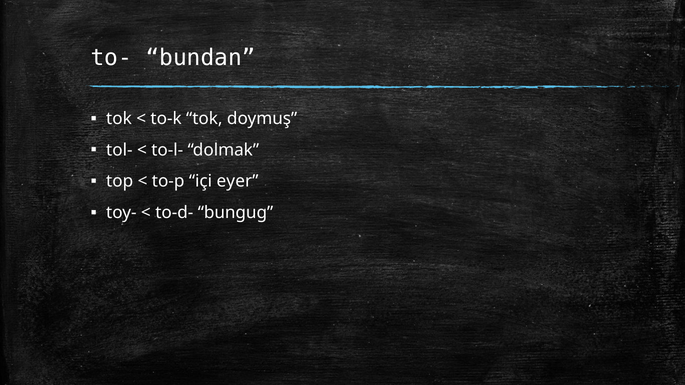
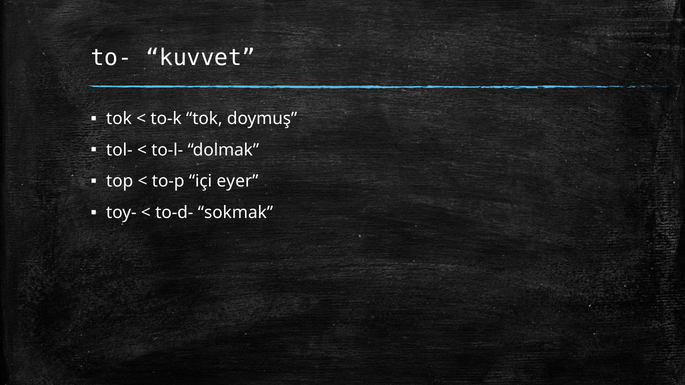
bundan: bundan -> kuvvet (201, 58)
bungug: bungug -> sokmak (235, 213)
